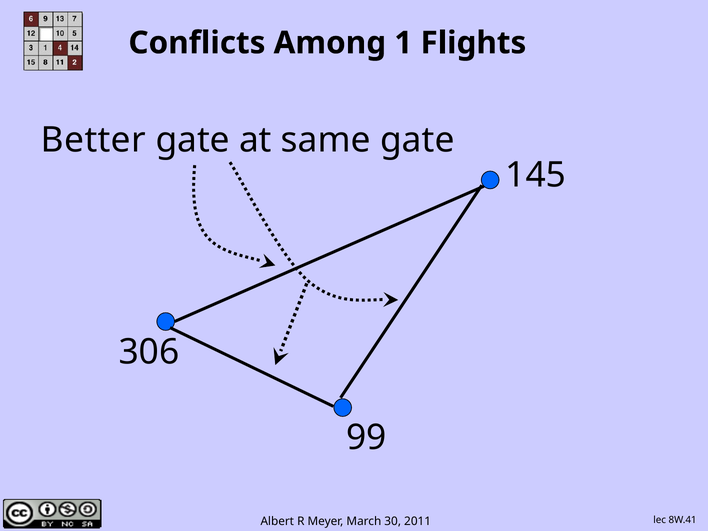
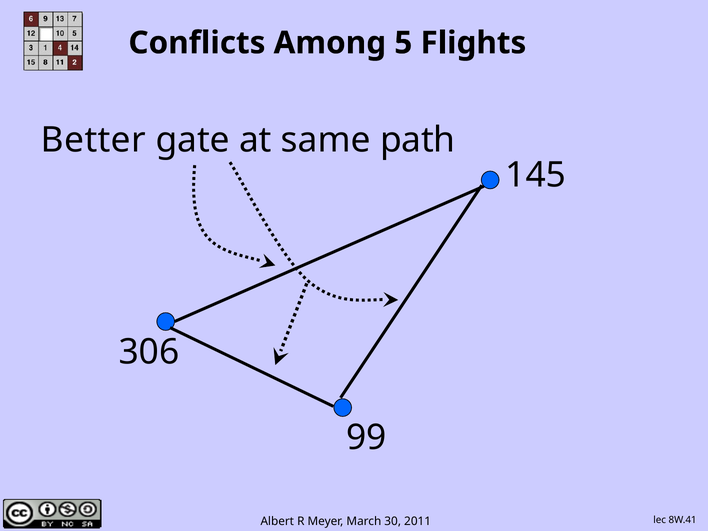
1: 1 -> 5 (403, 43)
gate: gate -> path (418, 140)
